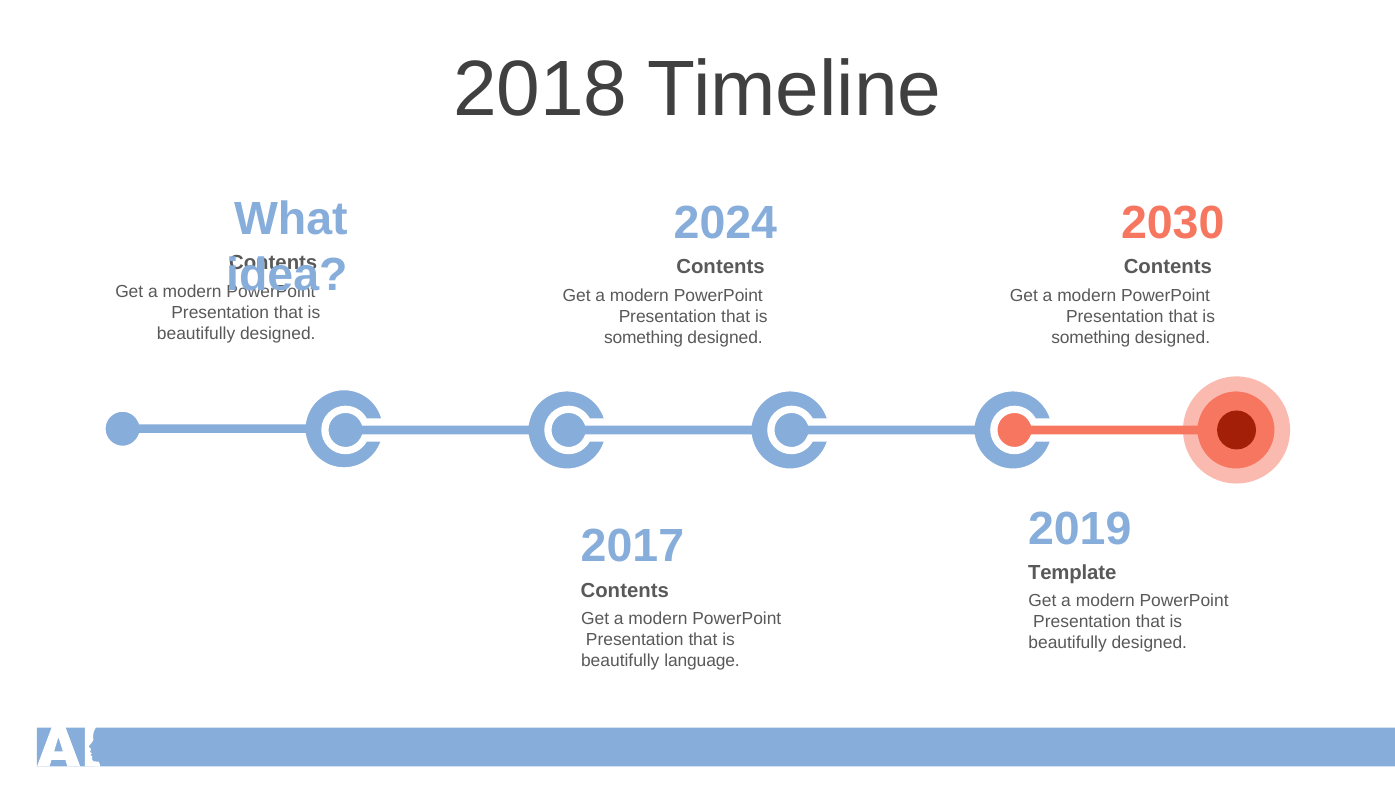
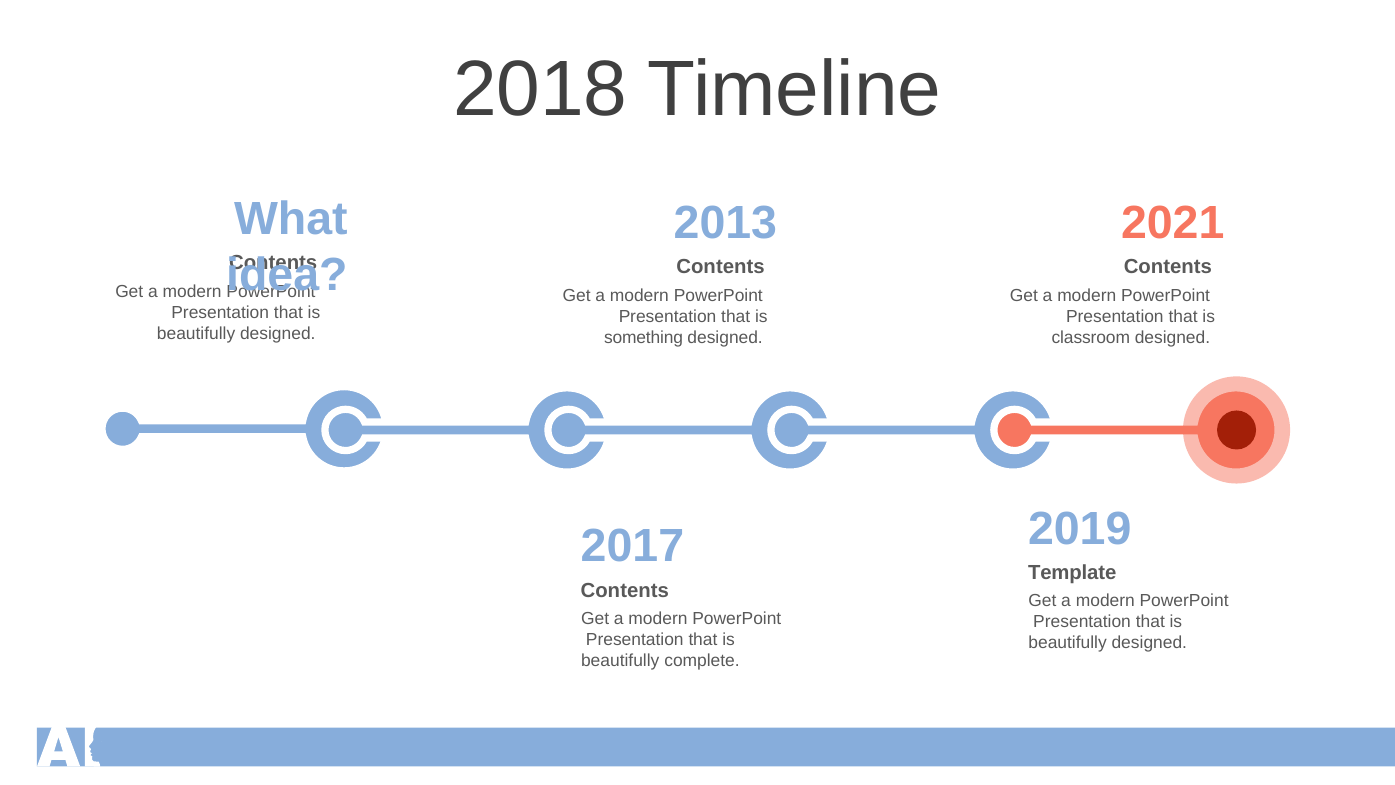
2030: 2030 -> 2021 (1173, 223)
2024: 2024 -> 2013 (725, 223)
something: something -> classroom (1091, 337)
language: language -> complete (702, 661)
